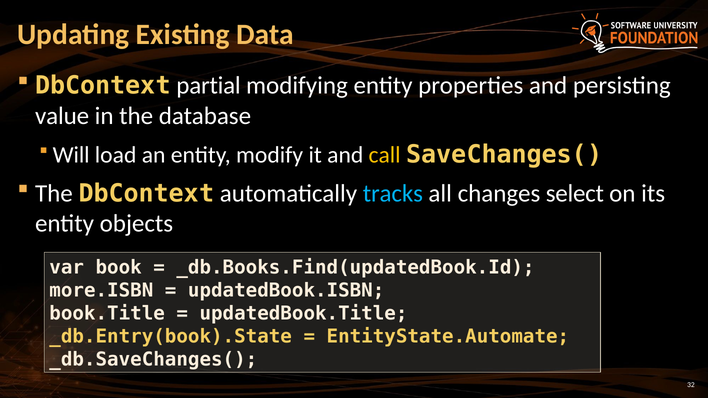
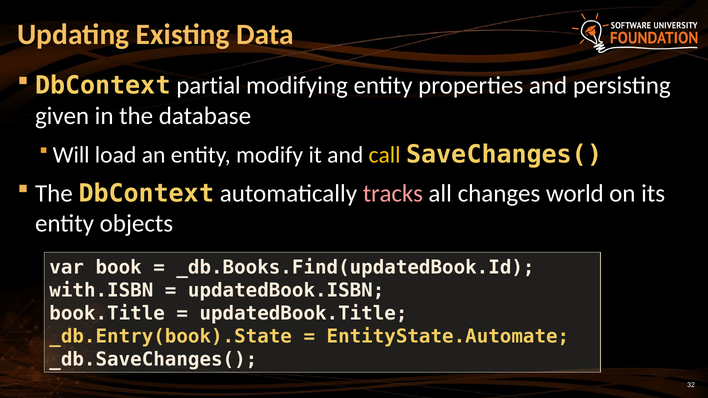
value: value -> given (62, 116)
tracks colour: light blue -> pink (393, 194)
select: select -> world (575, 194)
more.ISBN: more.ISBN -> with.ISBN (101, 291)
